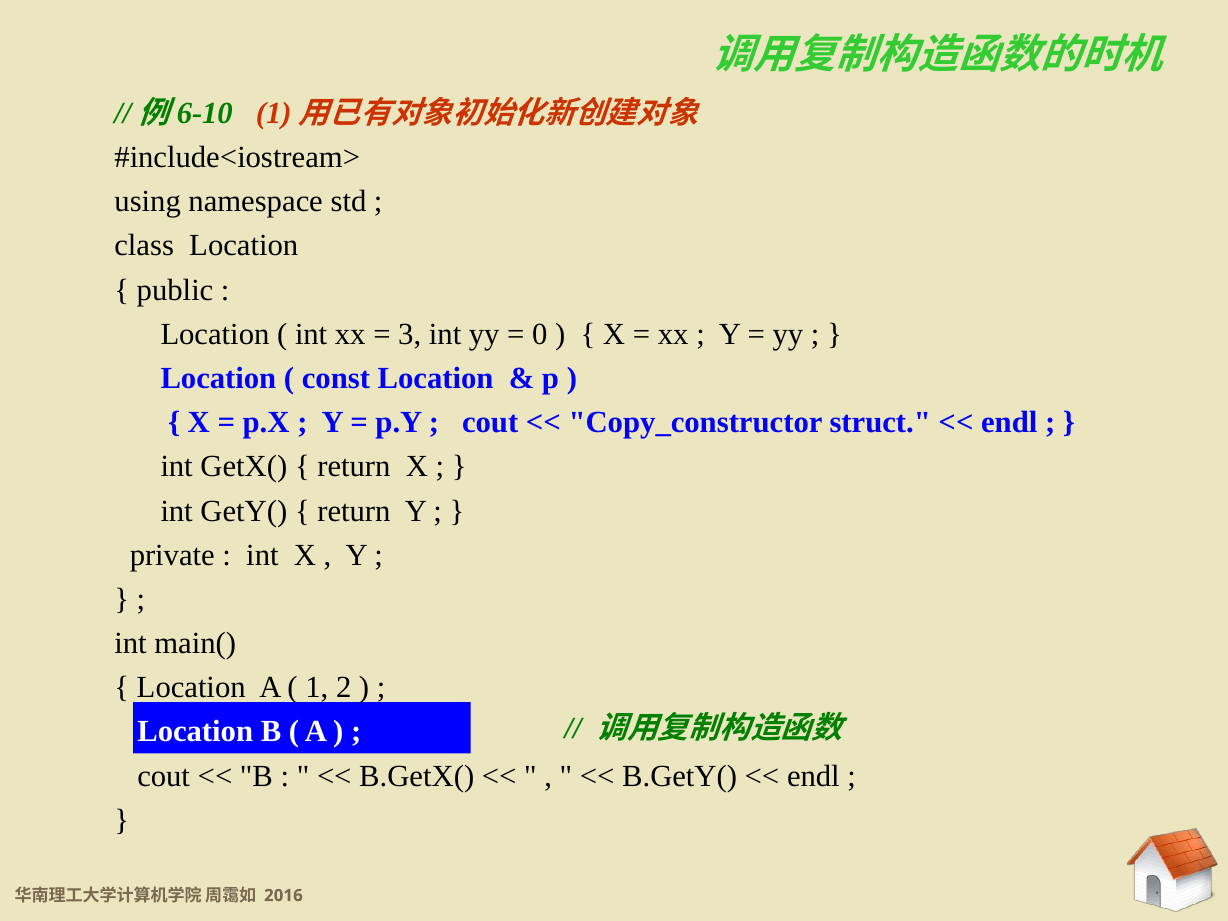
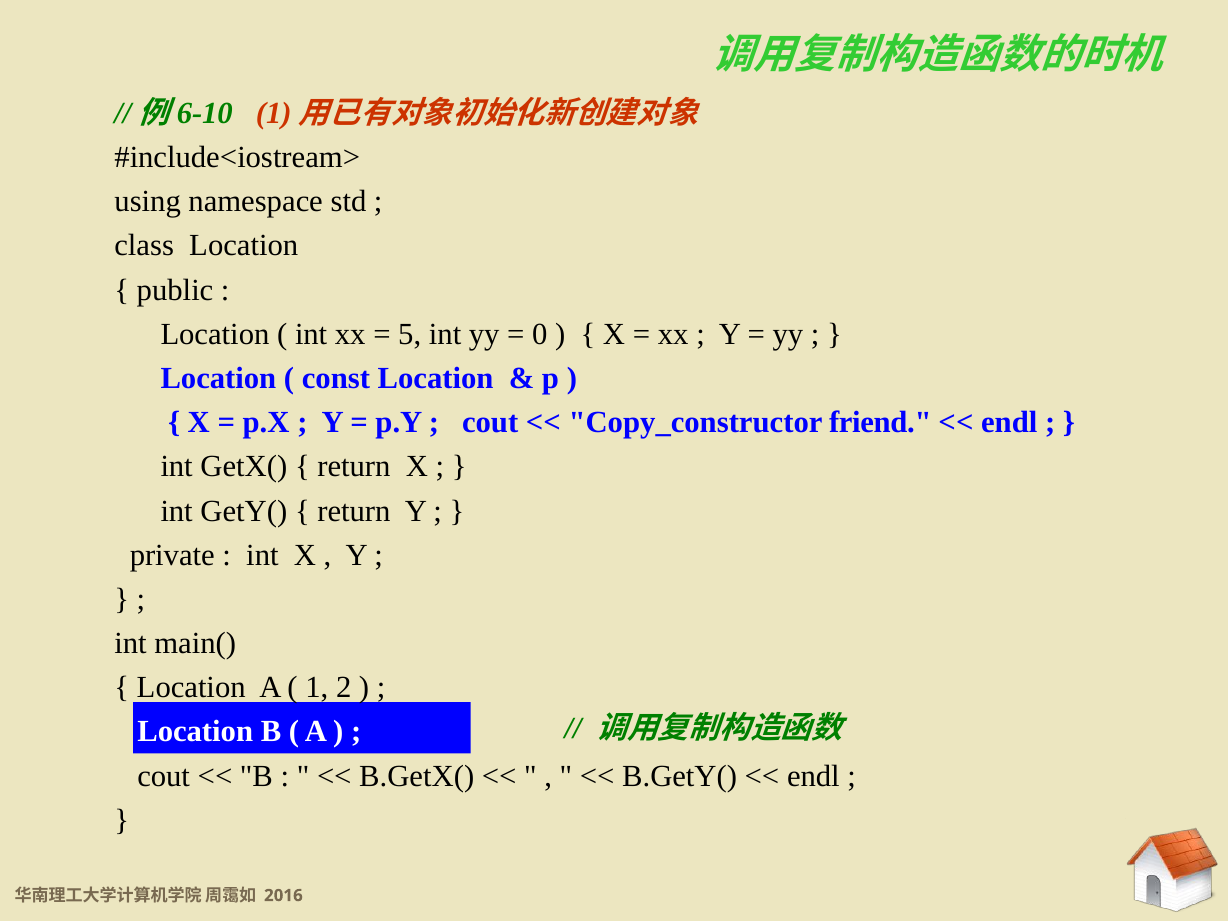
3: 3 -> 5 (410, 334)
struct: struct -> friend (880, 423)
